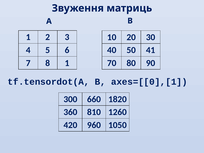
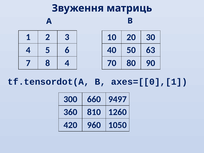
41: 41 -> 63 (151, 50)
8 1: 1 -> 4 (67, 63)
1820: 1820 -> 9497 (117, 99)
